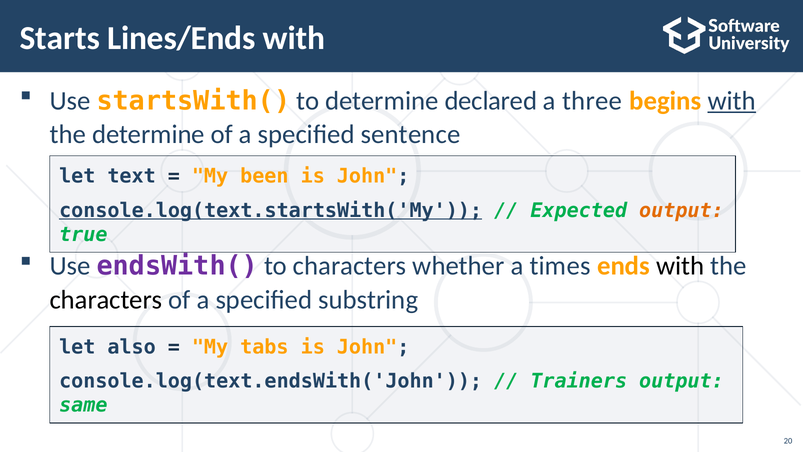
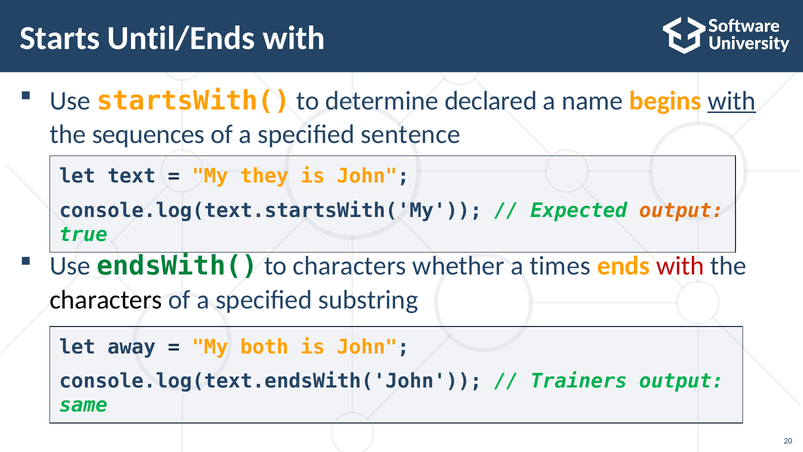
Lines/Ends: Lines/Ends -> Until/Ends (181, 38)
three: three -> name (592, 101)
the determine: determine -> sequences (148, 134)
been: been -> they (264, 176)
console.log(text.startsWith('My underline: present -> none (271, 210)
endsWith( colour: purple -> green (177, 266)
with colour: black -> red (680, 266)
also: also -> away (132, 347)
tabs: tabs -> both (264, 347)
